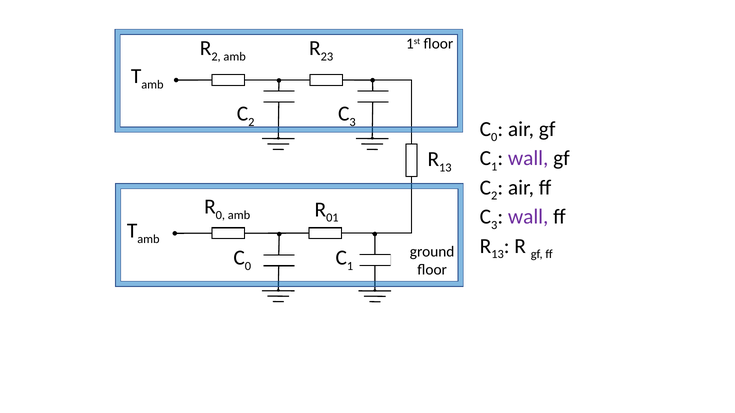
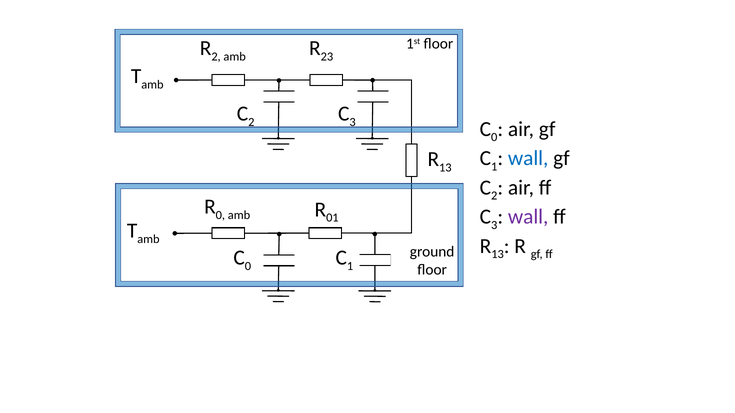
wall colour: purple -> blue (528, 158)
